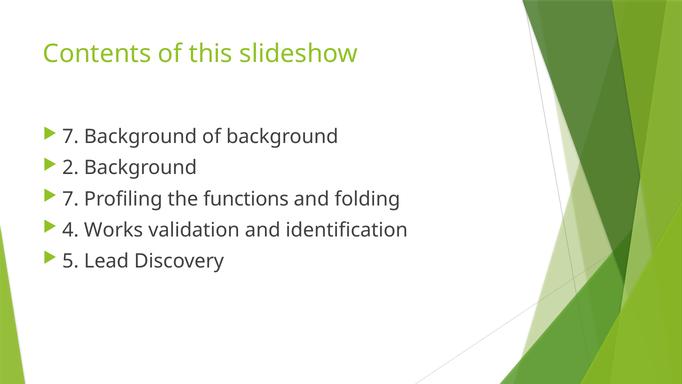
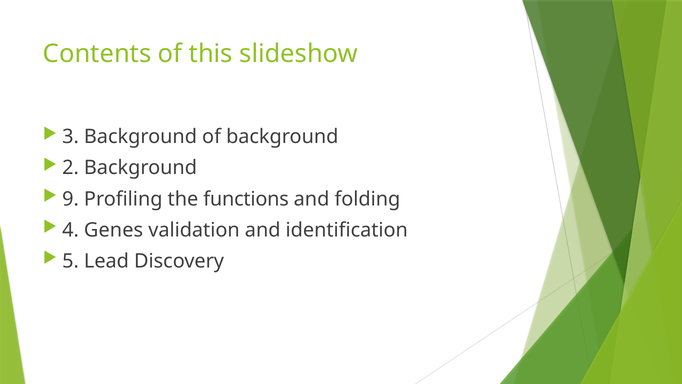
7: 7 -> 3 (71, 137)
7: 7 -> 9 (71, 199)
Works: Works -> Genes (114, 230)
